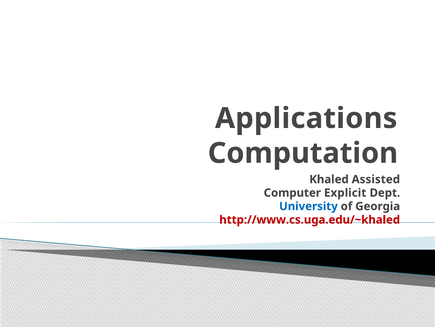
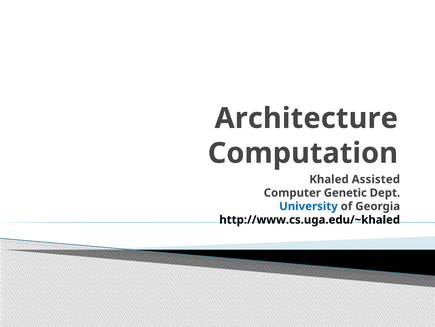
Applications: Applications -> Architecture (306, 118)
Explicit: Explicit -> Genetic (345, 192)
http://www.cs.uga.edu/~khaled colour: red -> black (310, 219)
